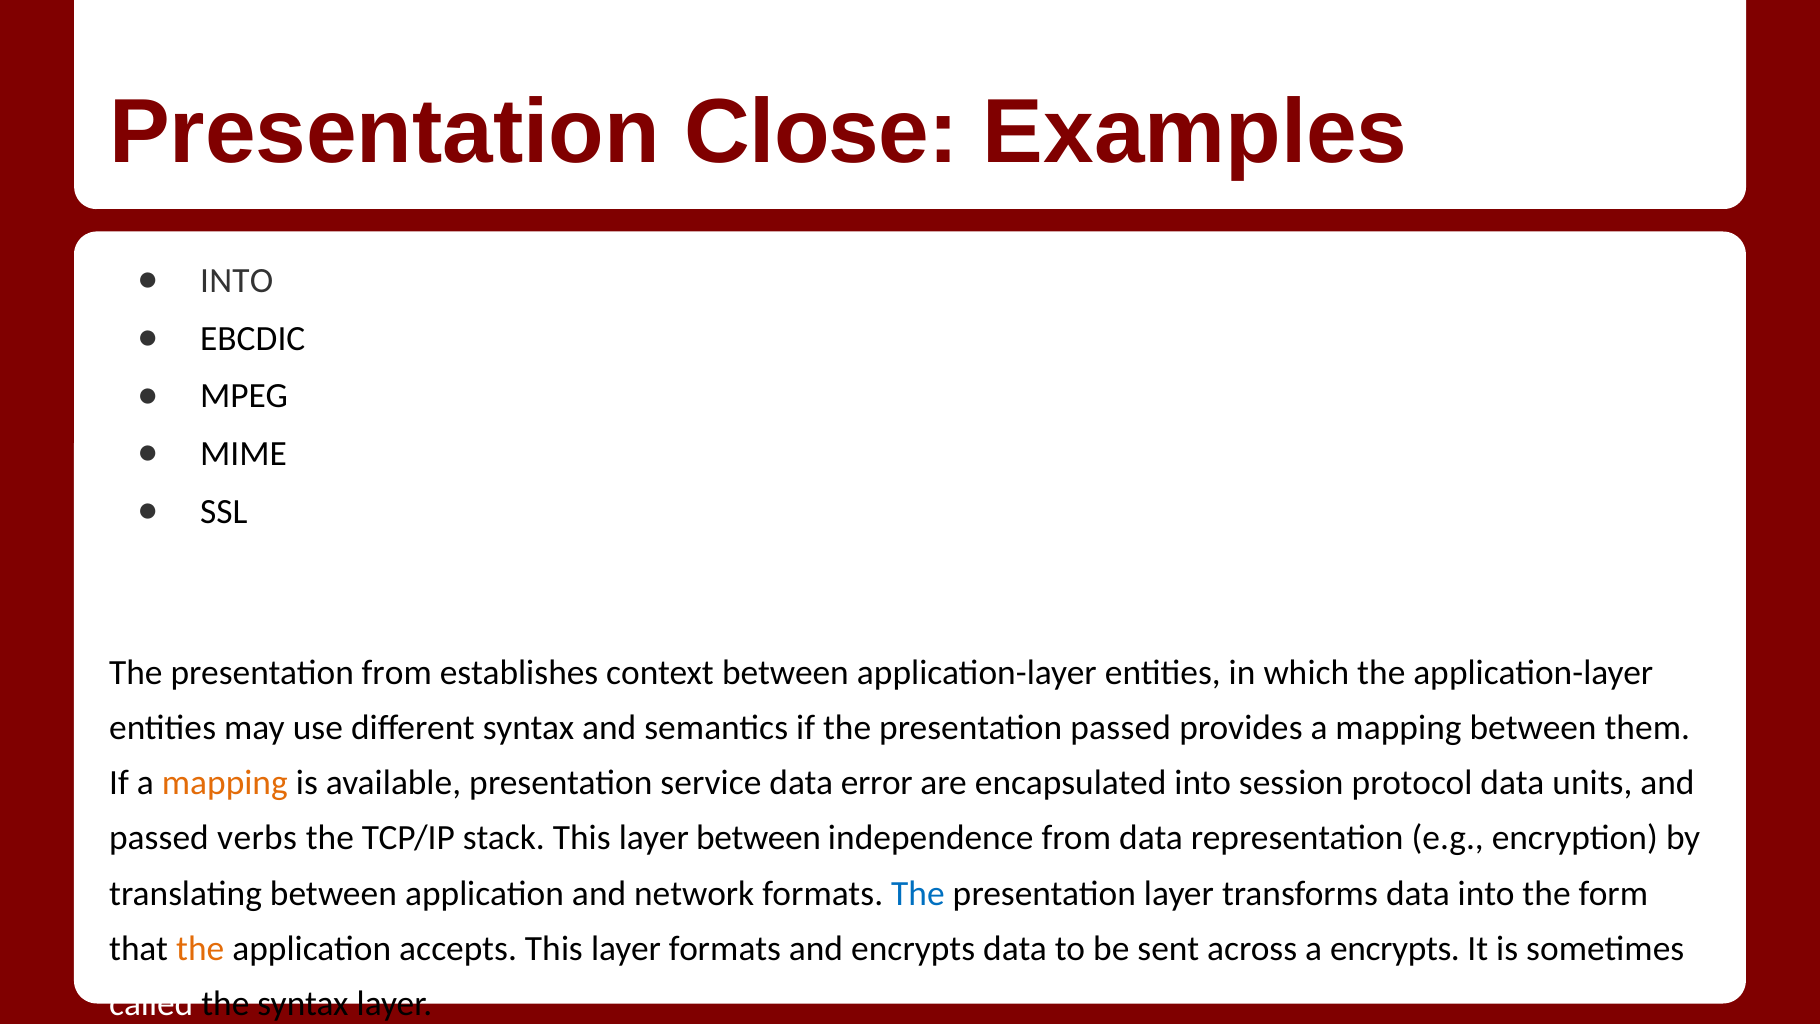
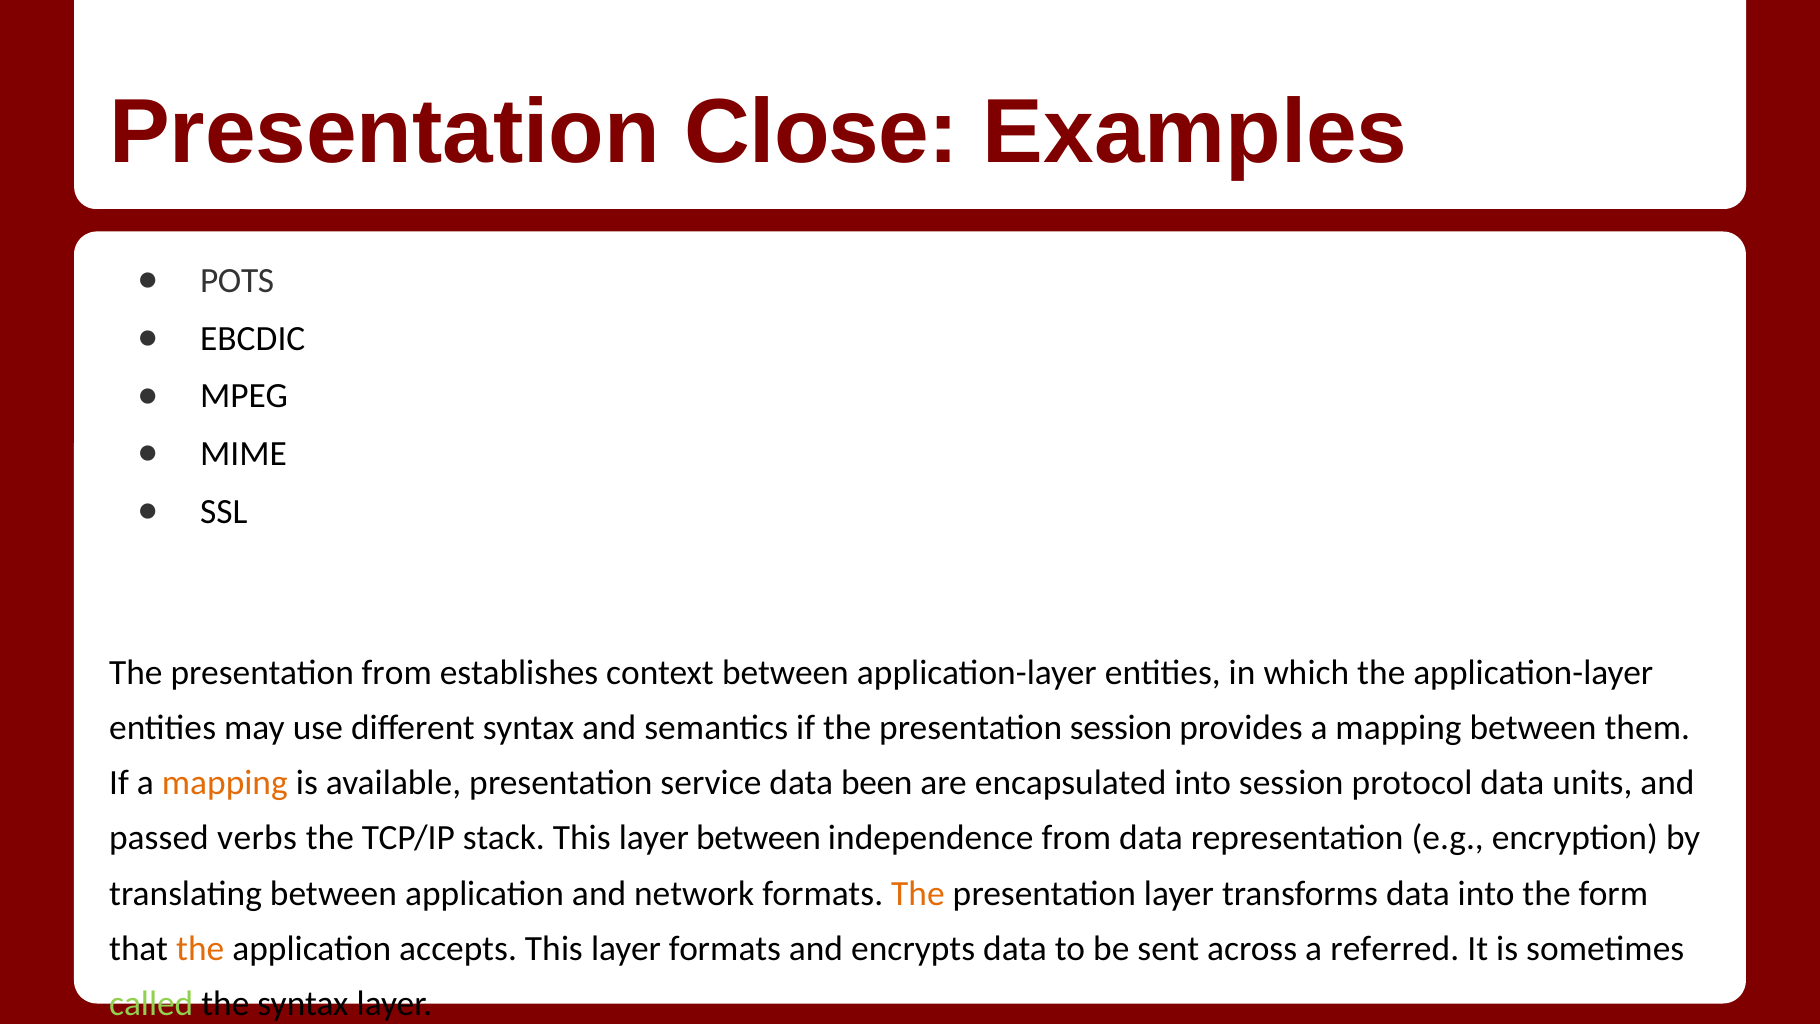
INTO: INTO -> POTS (237, 281)
presentation passed: passed -> session (1121, 728)
error: error -> been (877, 783)
The colour: blue -> orange (918, 893)
a encrypts: encrypts -> referred (1395, 948)
called colour: white -> light green (151, 1004)
